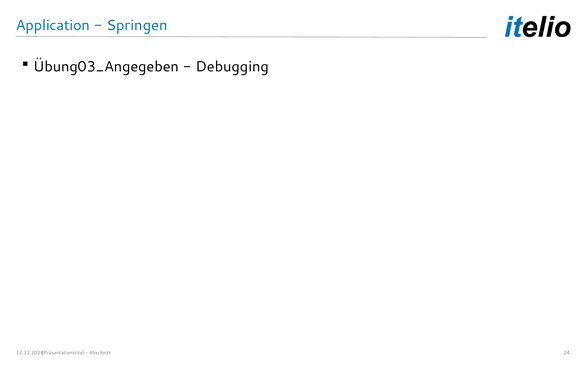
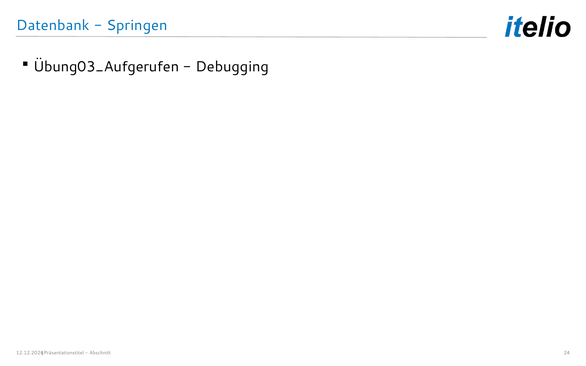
Application: Application -> Datenbank (53, 25)
Übung03_Angegeben: Übung03_Angegeben -> Übung03_Aufgerufen (106, 67)
